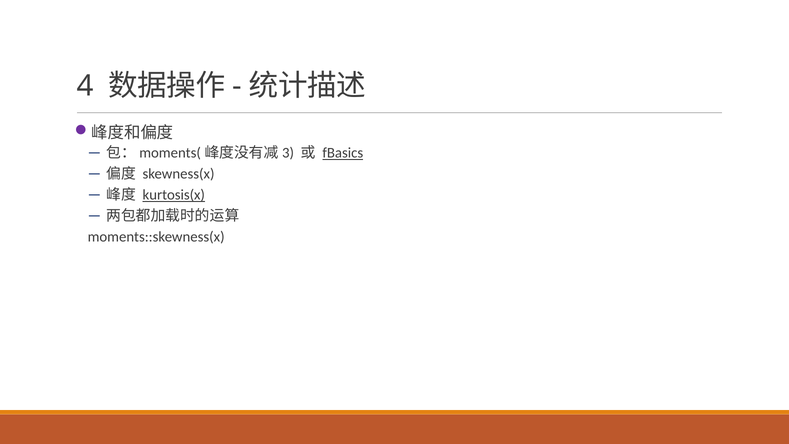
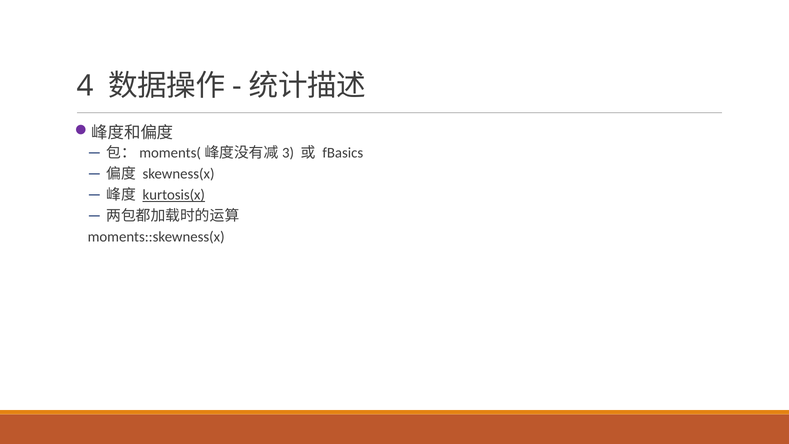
fBasics underline: present -> none (343, 153)
